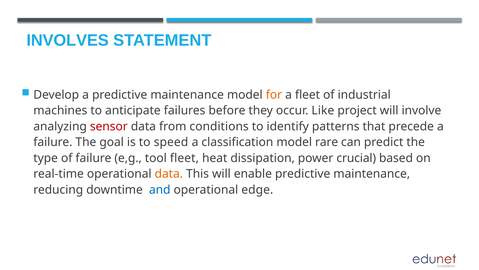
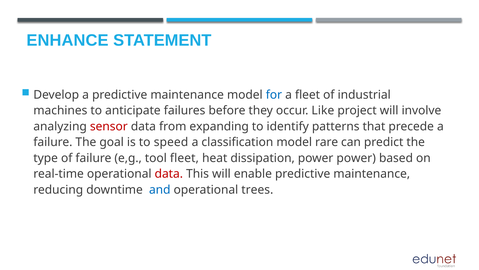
INVOLVES: INVOLVES -> ENHANCE (67, 40)
for colour: orange -> blue (274, 95)
conditions: conditions -> expanding (219, 126)
power crucial: crucial -> power (356, 158)
data colour: orange -> red (169, 174)
edge: edge -> trees (257, 189)
